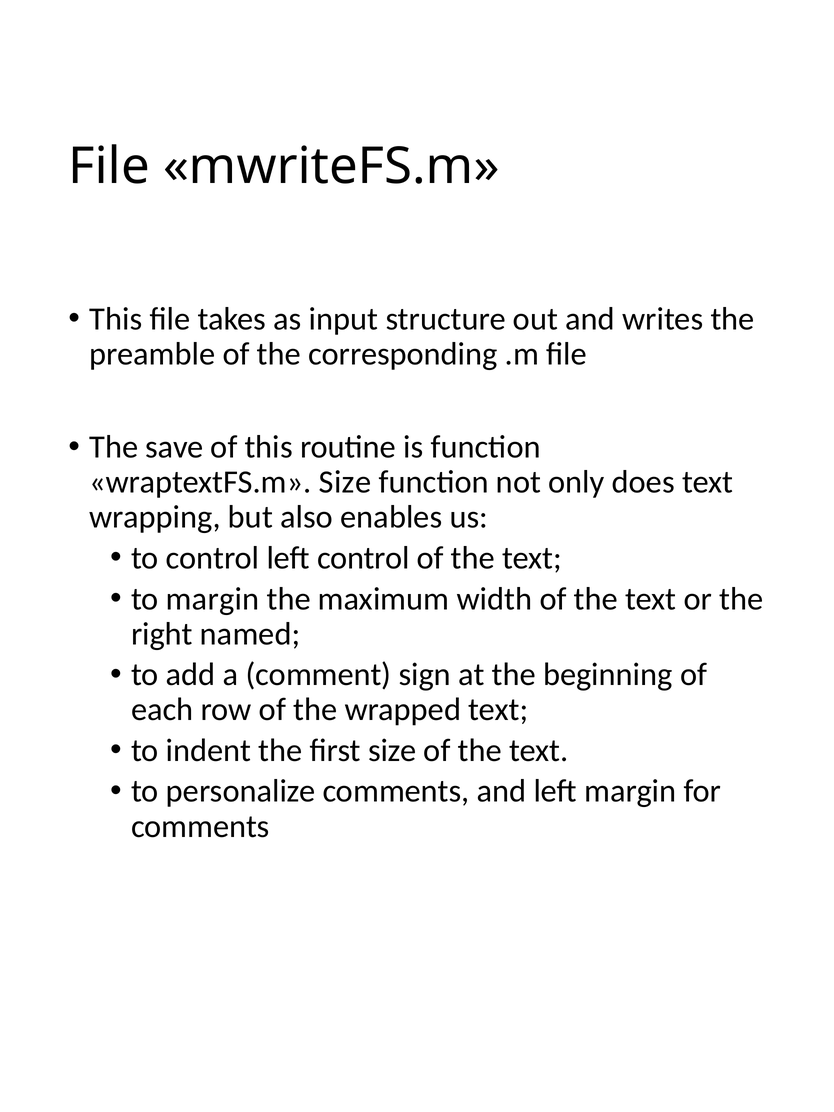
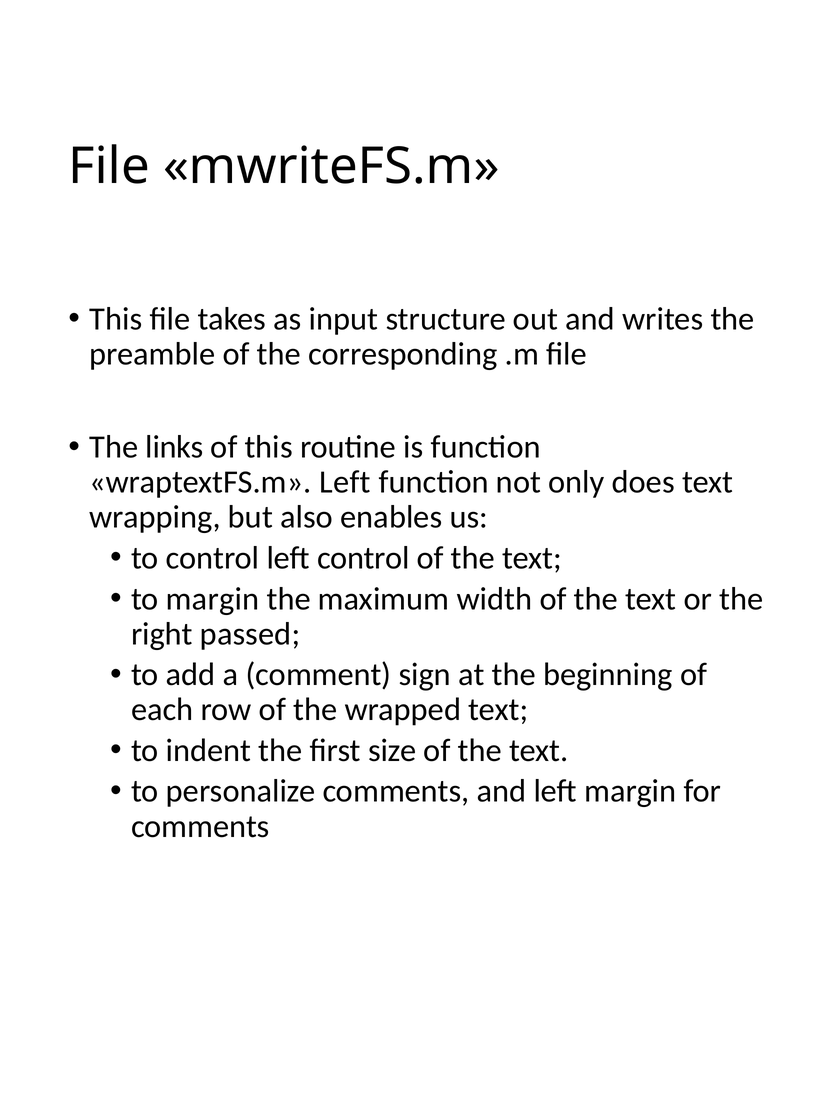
save: save -> links (174, 447)
wraptextFS.m Size: Size -> Left (345, 482)
named: named -> passed (250, 634)
